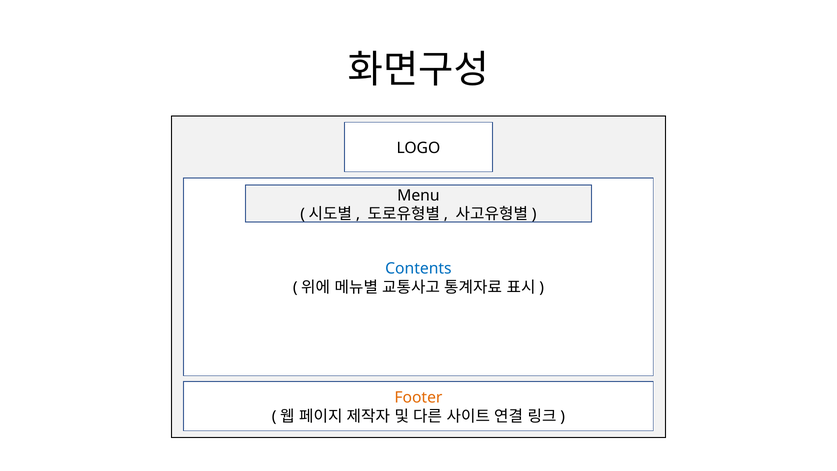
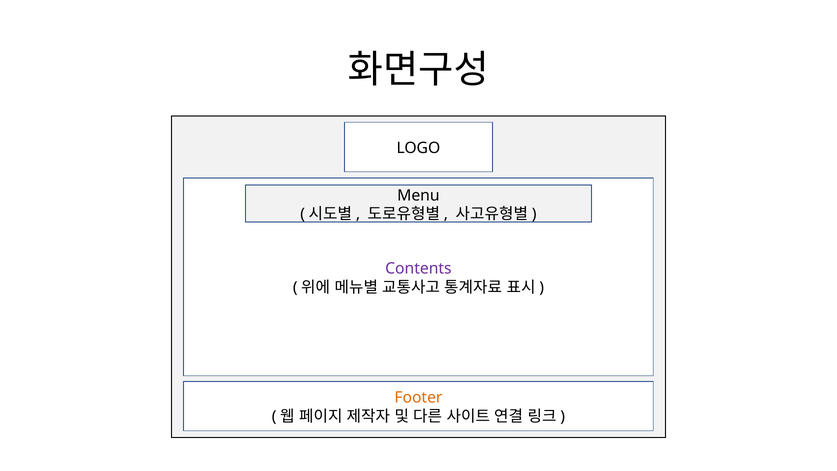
Contents colour: blue -> purple (418, 268)
